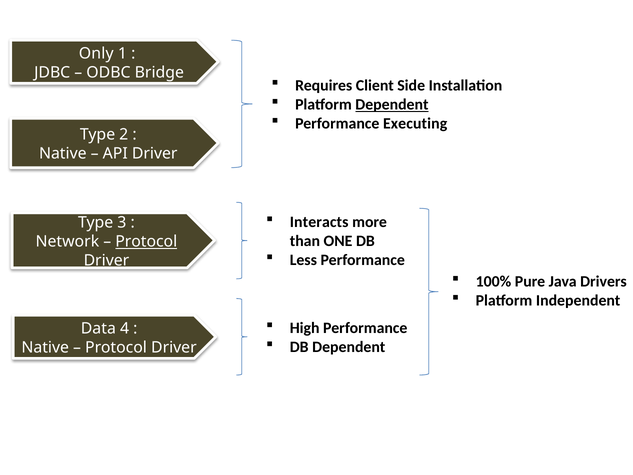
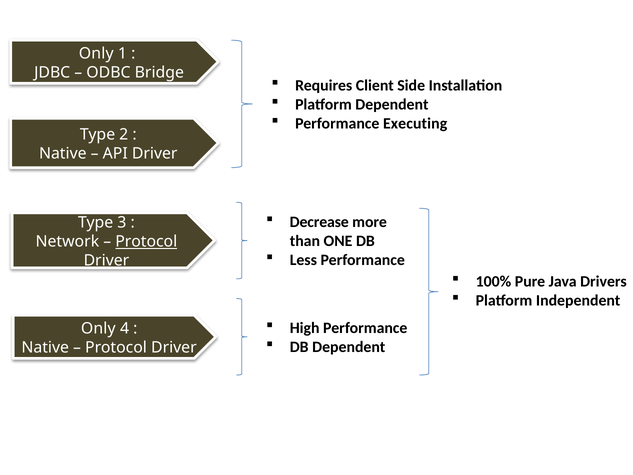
Dependent underline: present -> none (392, 105)
Interacts: Interacts -> Decrease (319, 222)
Data: Data -> Only (98, 328)
